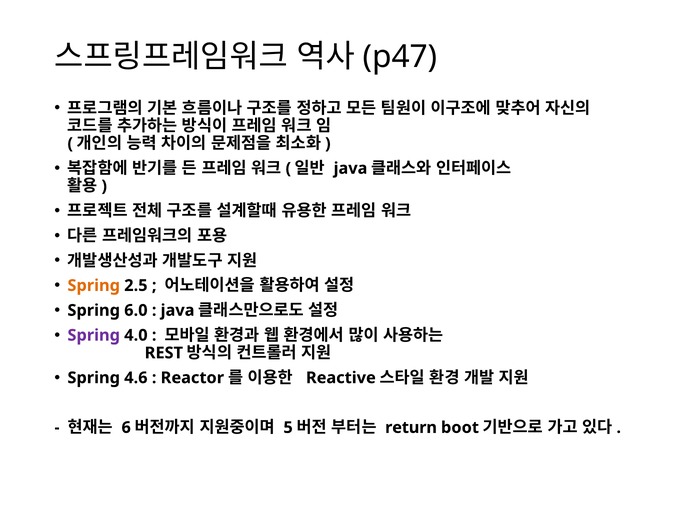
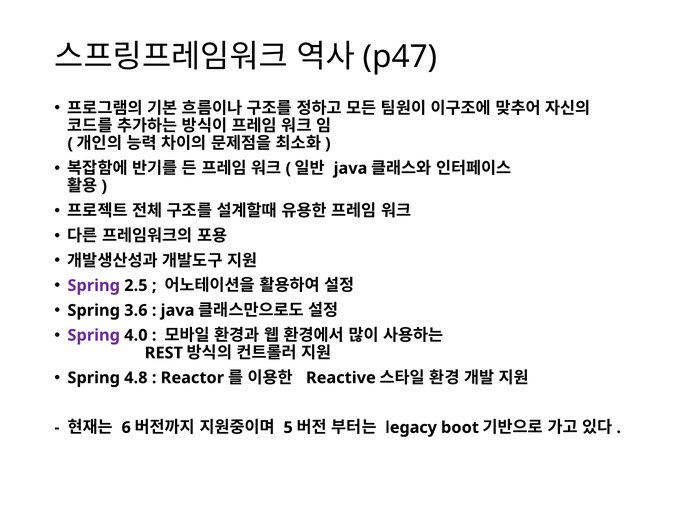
Spring colour: orange -> purple (94, 286)
6.0: 6.0 -> 3.6 (136, 310)
4.6: 4.6 -> 4.8 (136, 378)
return: return -> legacy (411, 428)
